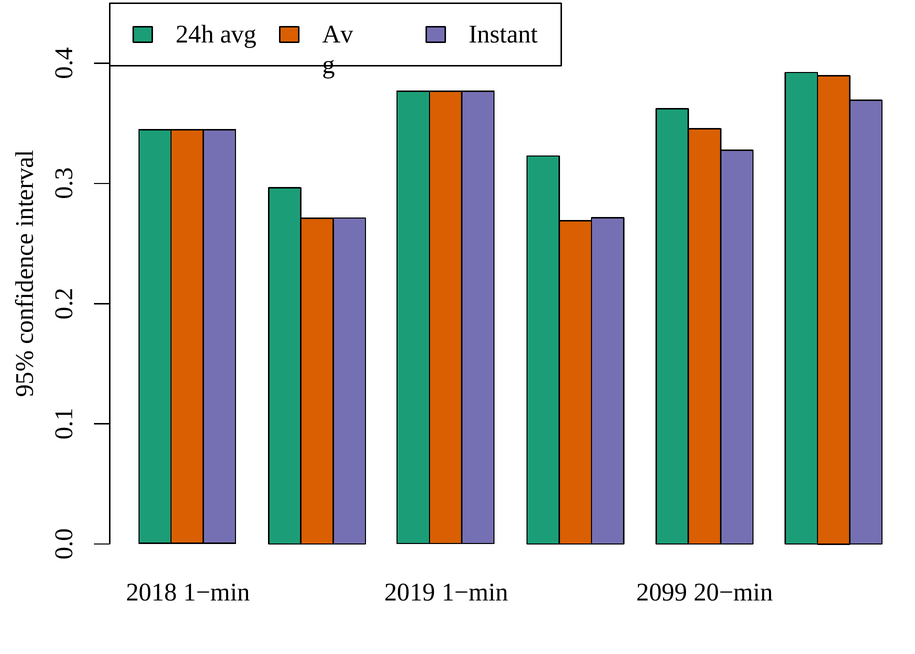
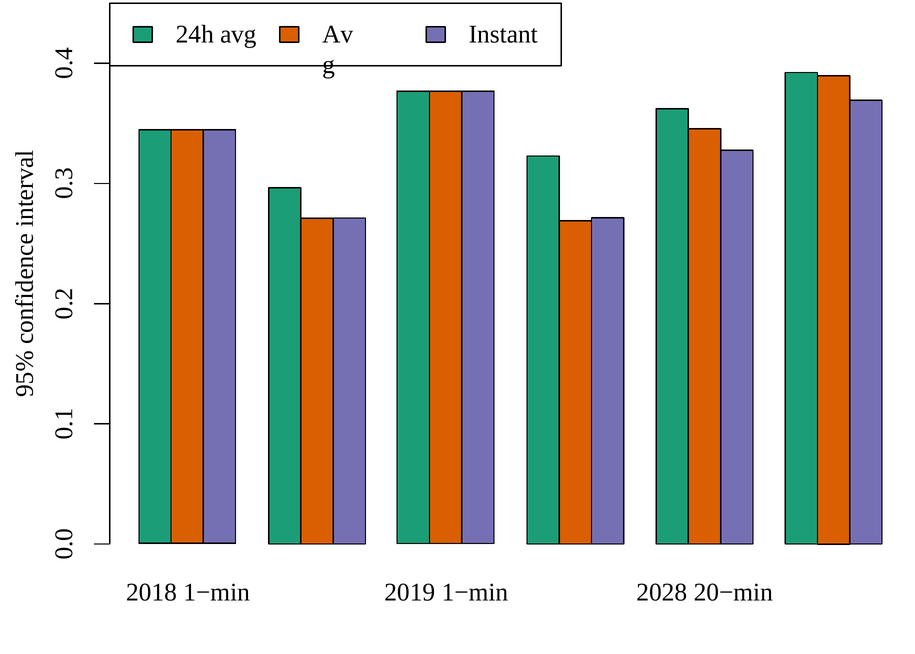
2099: 2099 -> 2028 (662, 592)
